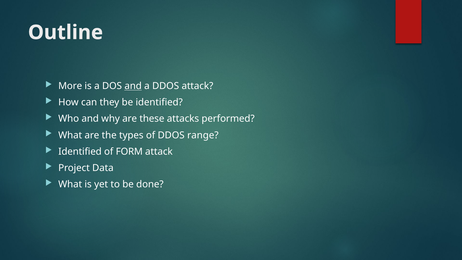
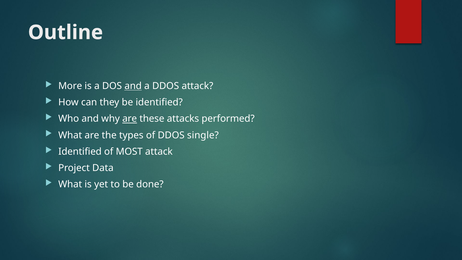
are underline: none -> present (130, 119)
range: range -> single (203, 135)
FORM: FORM -> MOST (129, 151)
